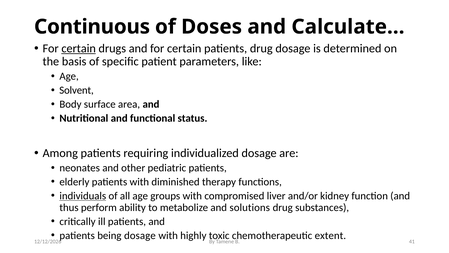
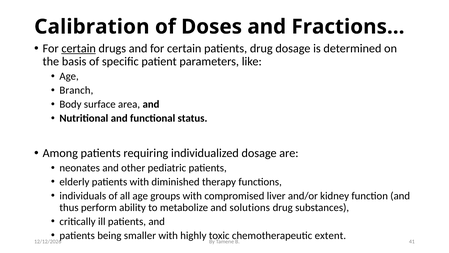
Continuous: Continuous -> Calibration (92, 27)
Calculate…: Calculate… -> Fractions… (348, 27)
Solvent: Solvent -> Branch (76, 90)
individuals underline: present -> none (83, 196)
being dosage: dosage -> smaller (140, 235)
